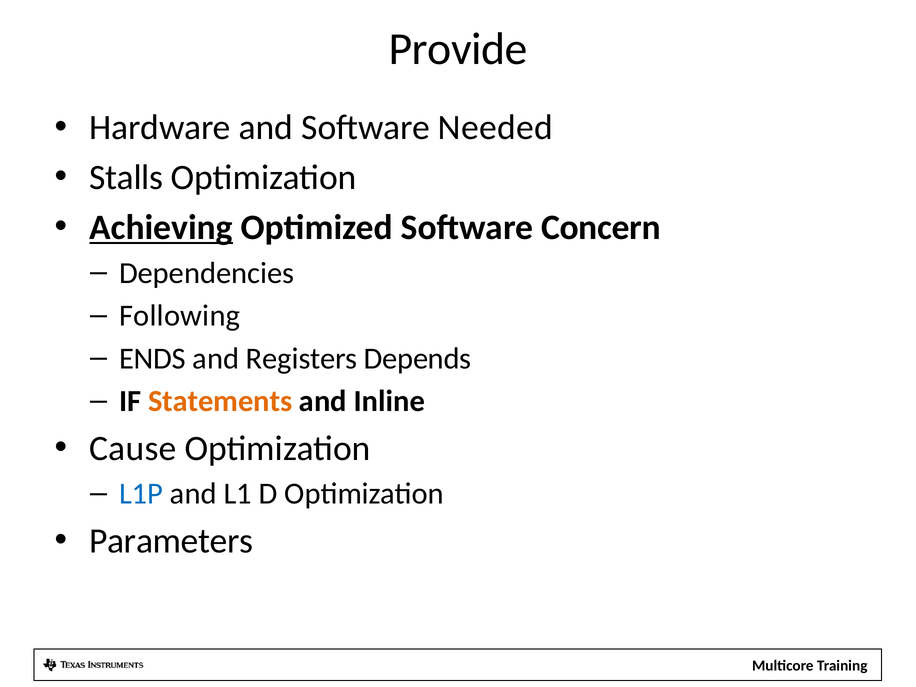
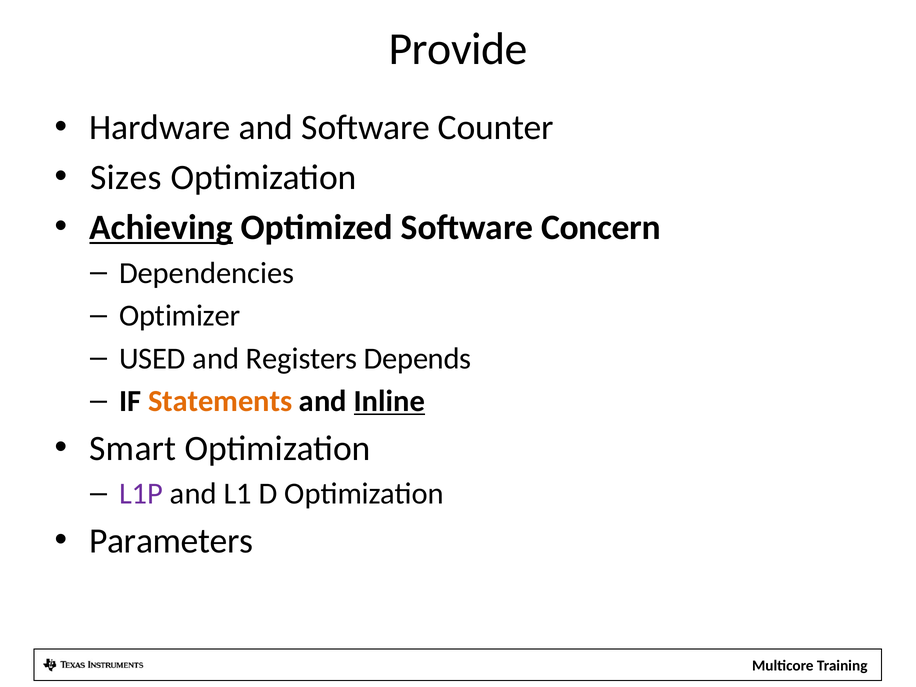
Needed: Needed -> Counter (496, 128)
Stalls: Stalls -> Sizes (126, 178)
Following: Following -> Optimizer (180, 316)
ENDS: ENDS -> USED (152, 358)
Inline underline: none -> present (389, 401)
Cause: Cause -> Smart (133, 448)
L1P colour: blue -> purple (141, 494)
